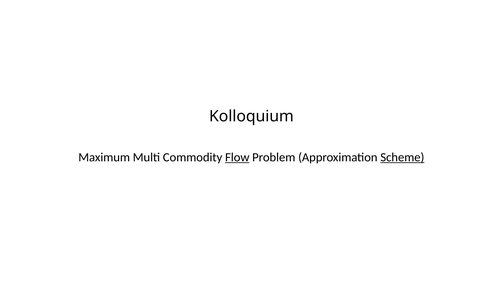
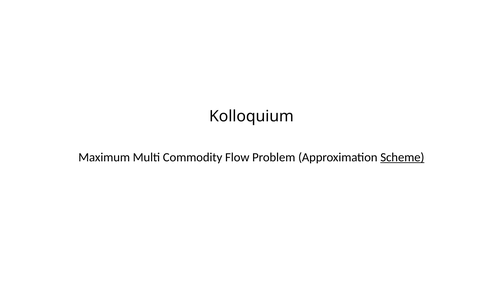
Flow underline: present -> none (237, 157)
